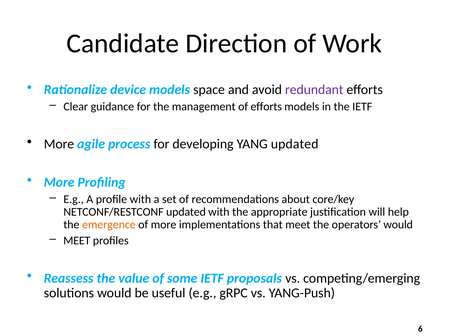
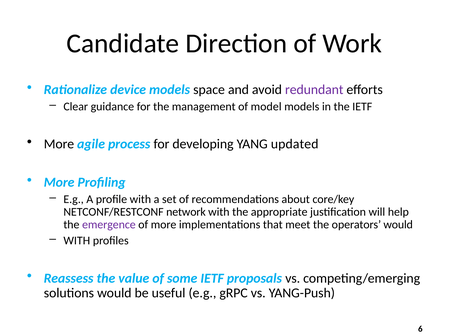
of efforts: efforts -> model (266, 107)
NETCONF/RESTCONF updated: updated -> network (186, 212)
emergence colour: orange -> purple (109, 225)
MEET: MEET -> WITH (77, 241)
